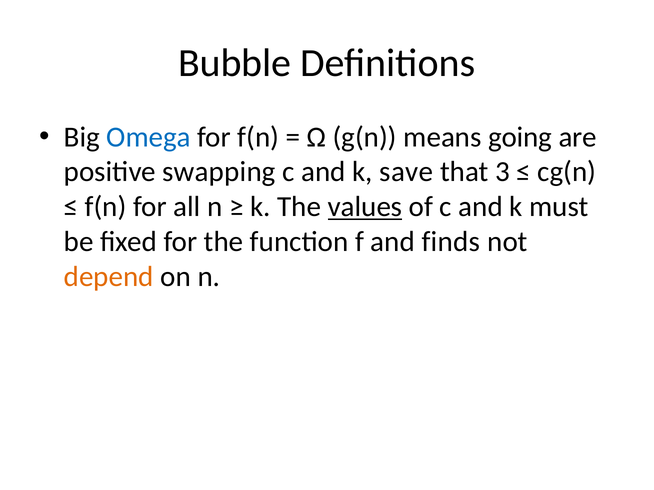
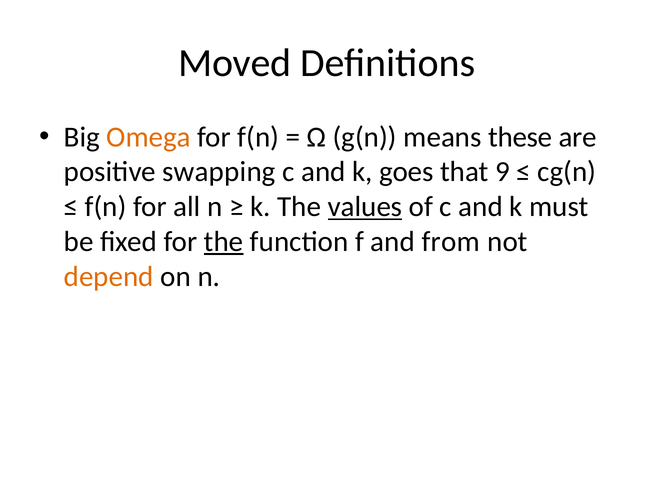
Bubble: Bubble -> Moved (235, 63)
Omega colour: blue -> orange (149, 137)
going: going -> these (520, 137)
save: save -> goes (406, 172)
3: 3 -> 9 (502, 172)
the underline: none -> present (224, 242)
finds: finds -> from (451, 242)
